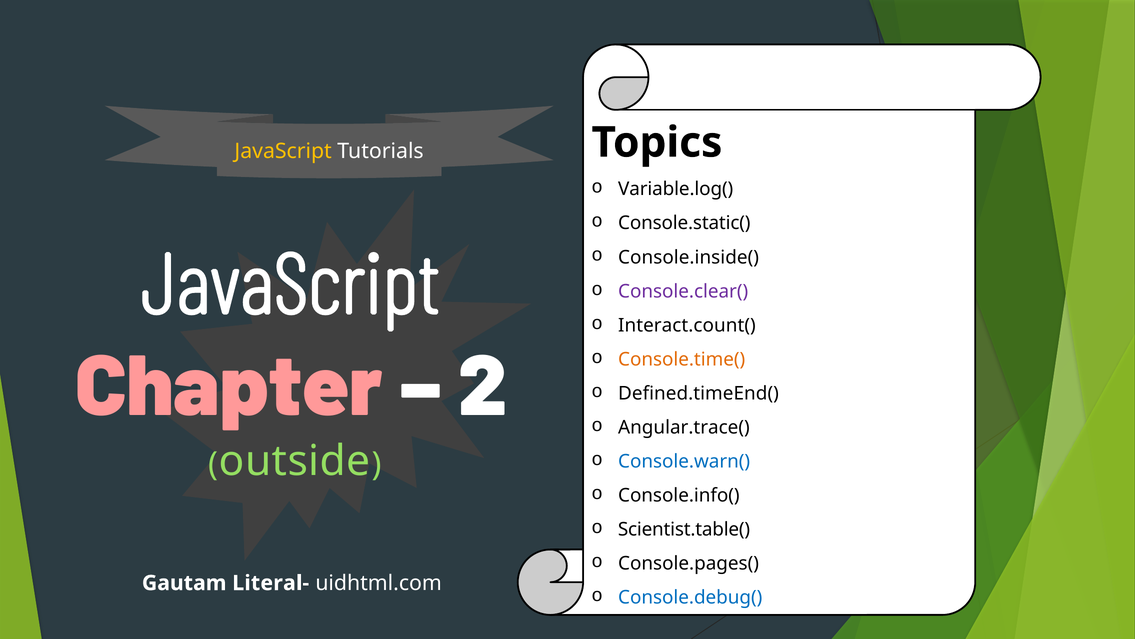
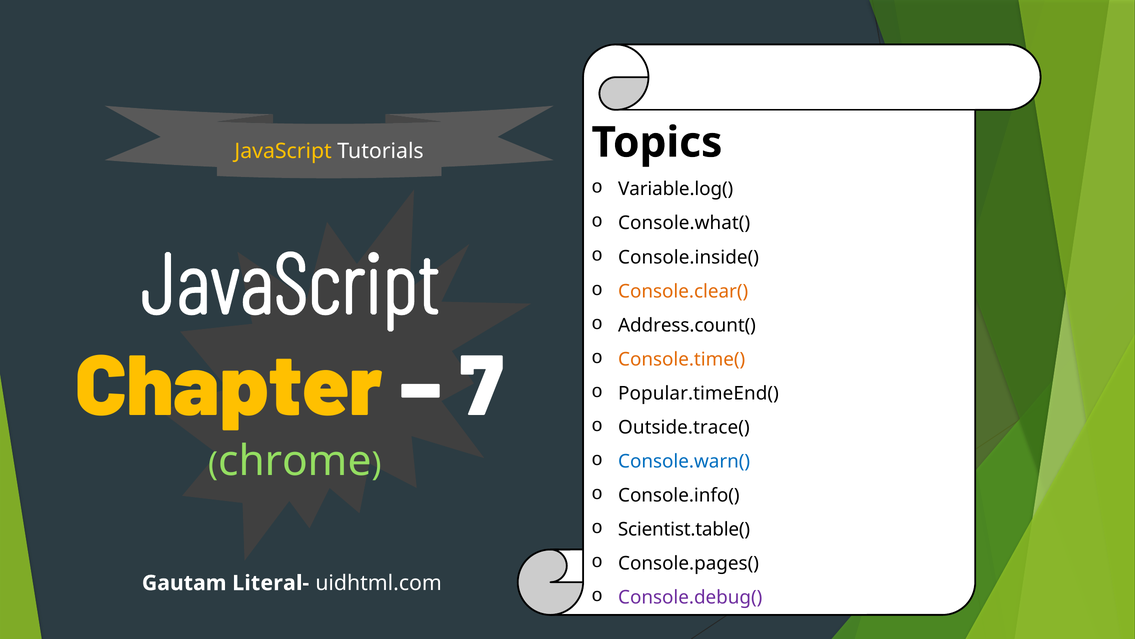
Console.static(: Console.static( -> Console.what( (684, 223)
Console.clear( colour: purple -> orange (683, 291)
Interact.count(: Interact.count( -> Address.count( (687, 325)
Chapter colour: pink -> yellow (229, 387)
2: 2 -> 7 (482, 387)
Defined.timeEnd(: Defined.timeEnd( -> Popular.timeEnd( (698, 393)
Angular.trace(: Angular.trace( -> Outside.trace( (684, 427)
outside: outside -> chrome (295, 461)
Console.debug( colour: blue -> purple (690, 597)
